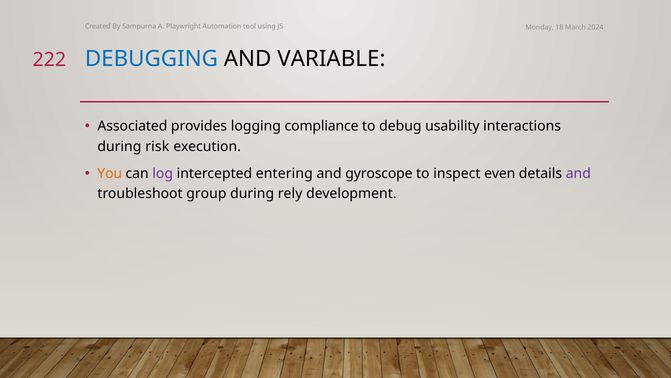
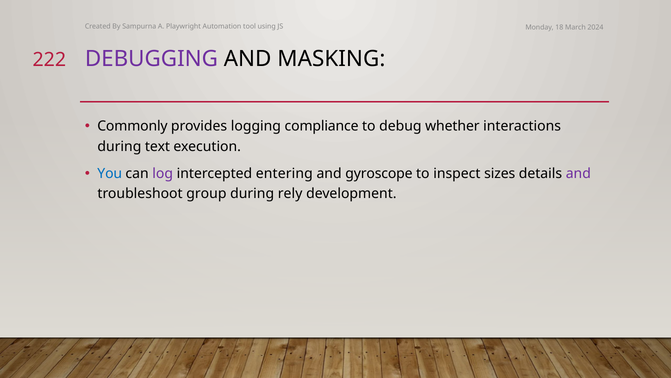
DEBUGGING colour: blue -> purple (151, 59)
VARIABLE: VARIABLE -> MASKING (331, 59)
Associated: Associated -> Commonly (132, 126)
usability: usability -> whether (452, 126)
risk: risk -> text (157, 146)
You colour: orange -> blue (110, 173)
even: even -> sizes (500, 173)
